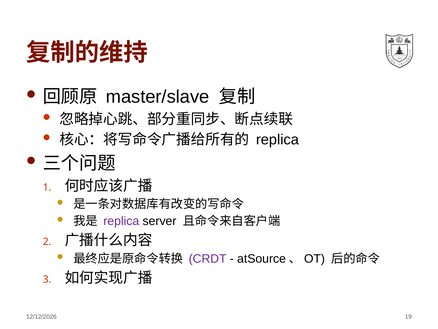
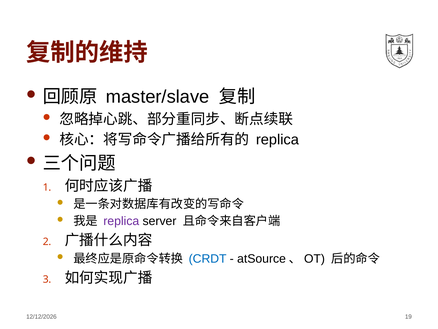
CRDT colour: purple -> blue (208, 258)
